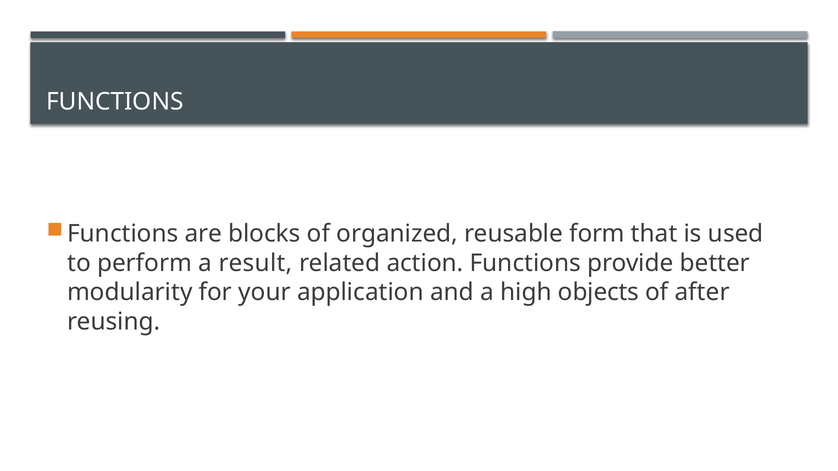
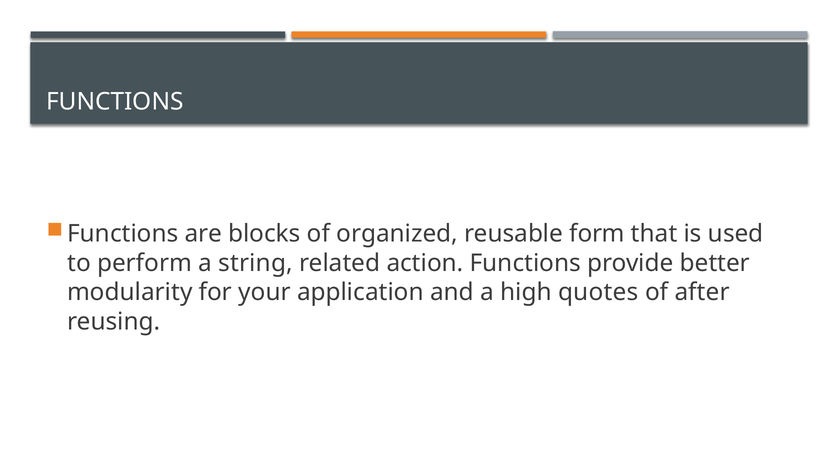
result: result -> string (256, 263)
objects: objects -> quotes (598, 293)
